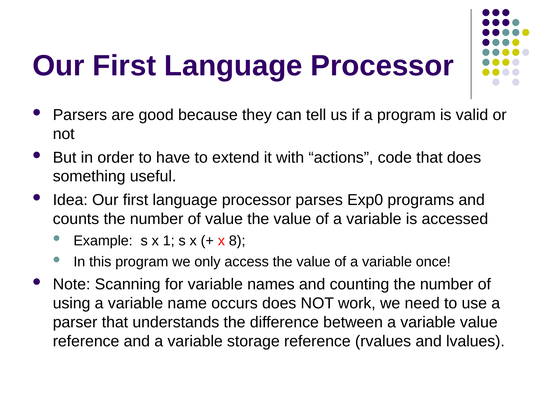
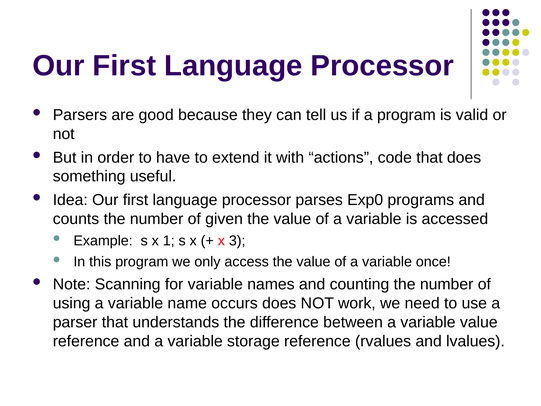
of value: value -> given (224, 219)
8: 8 -> 3 (237, 241)
